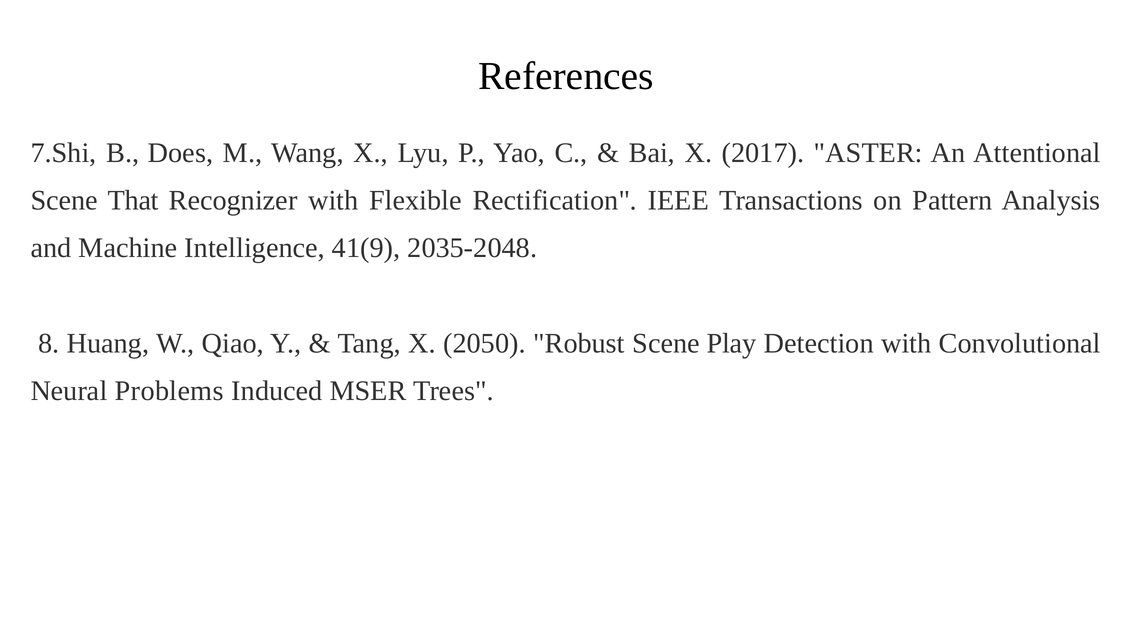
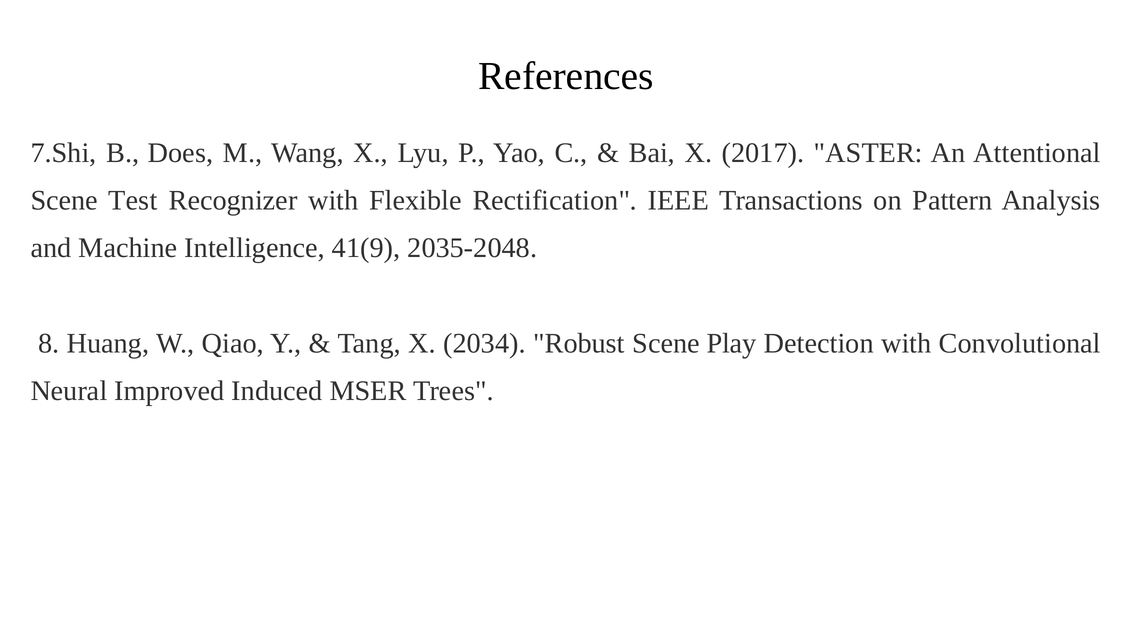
That: That -> Test (133, 200)
2050: 2050 -> 2034 (484, 343)
Problems: Problems -> Improved (169, 391)
